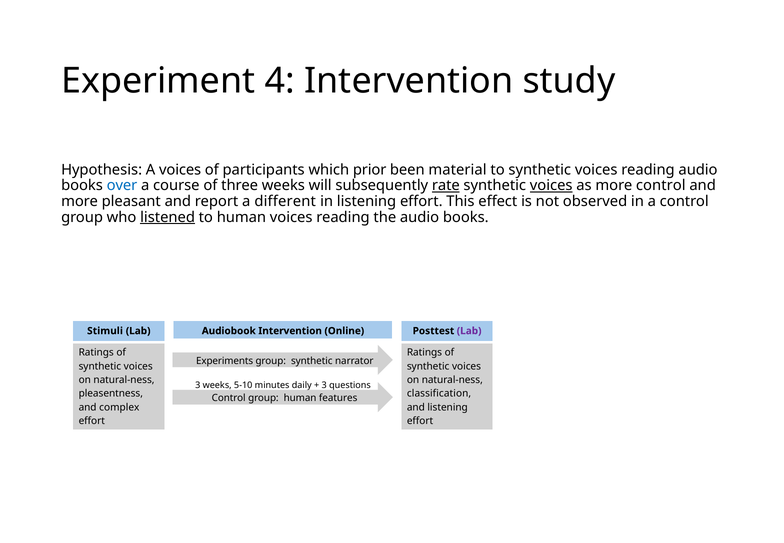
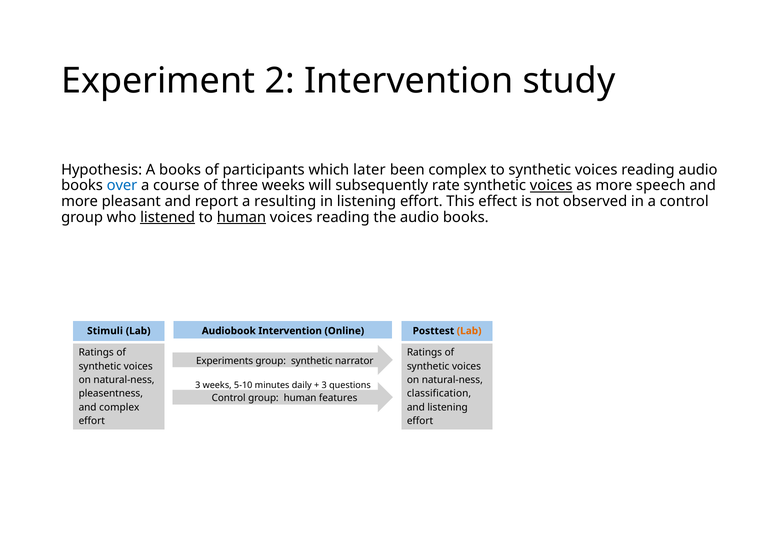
4: 4 -> 2 (280, 81)
A voices: voices -> books (180, 170)
prior: prior -> later (369, 170)
been material: material -> complex (458, 170)
rate underline: present -> none (446, 185)
more control: control -> speech (661, 185)
different: different -> resulting (285, 201)
human underline: none -> present (241, 217)
Lab colour: purple -> orange (469, 331)
